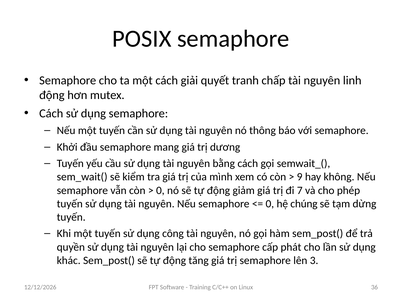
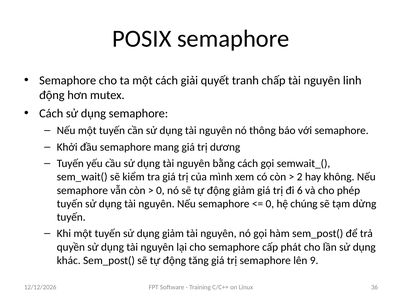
9: 9 -> 2 (300, 177)
7: 7 -> 6 (300, 191)
dụng công: công -> giảm (173, 234)
3: 3 -> 9 (314, 261)
